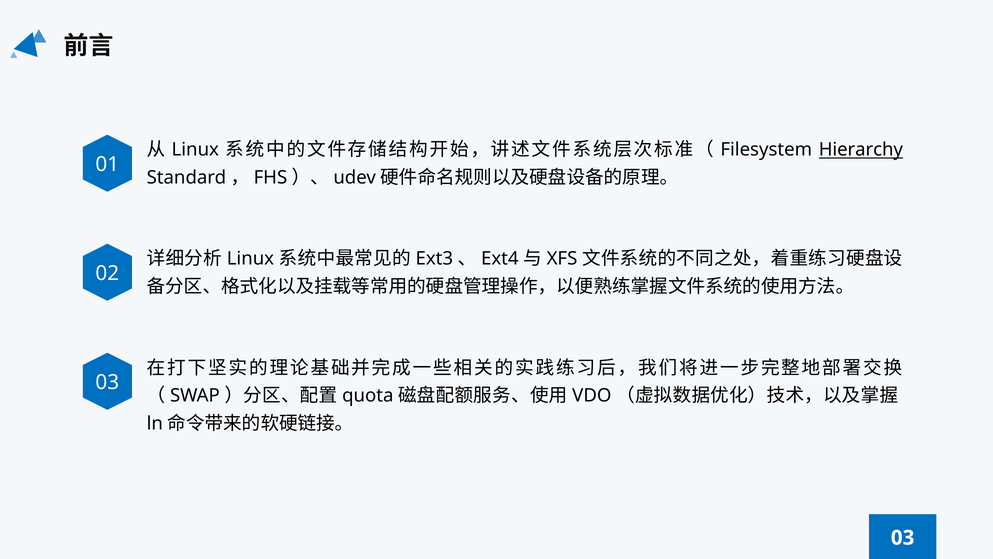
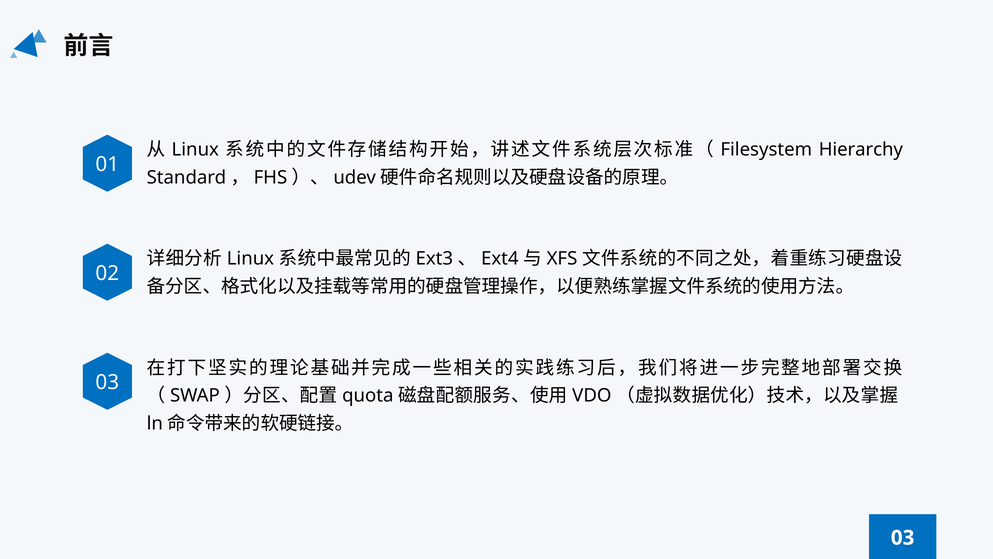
Hierarchy underline: present -> none (861, 150)
